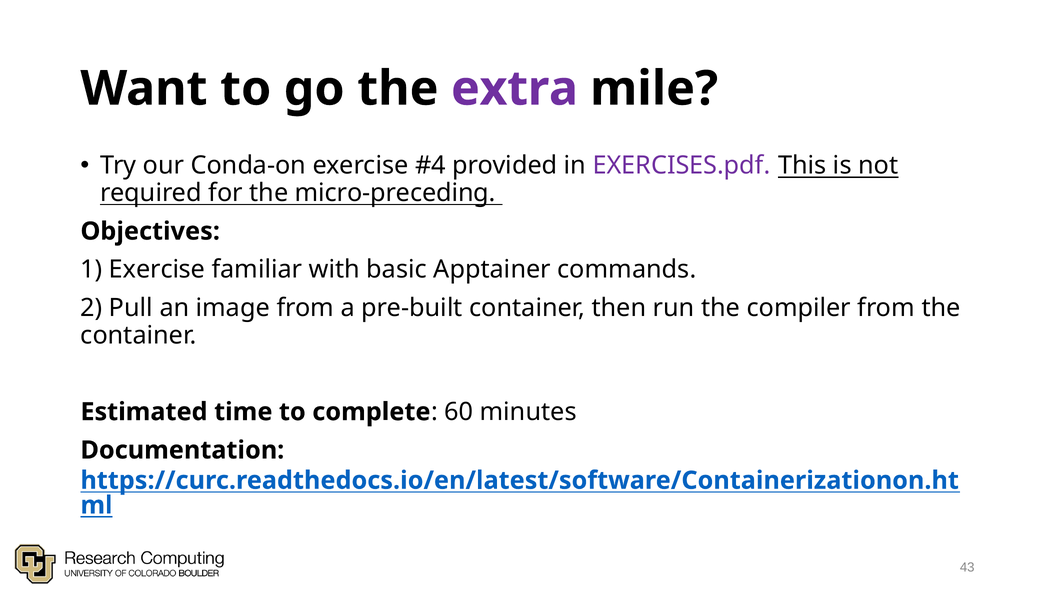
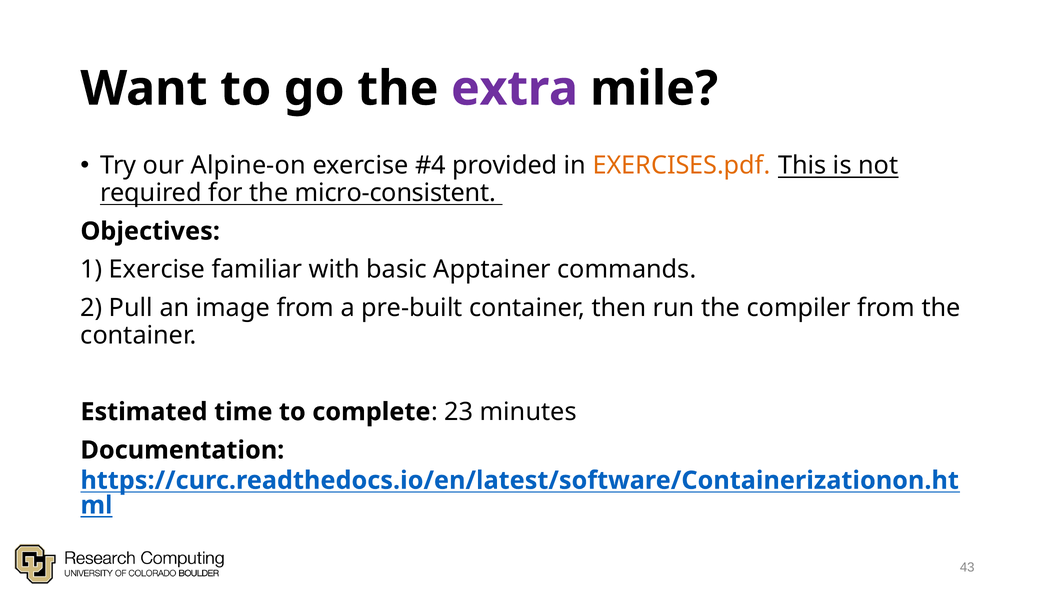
Conda-on: Conda-on -> Alpine-on (248, 165)
EXERCISES.pdf colour: purple -> orange (682, 165)
micro-preceding: micro-preceding -> micro-consistent (395, 193)
60: 60 -> 23 (459, 411)
